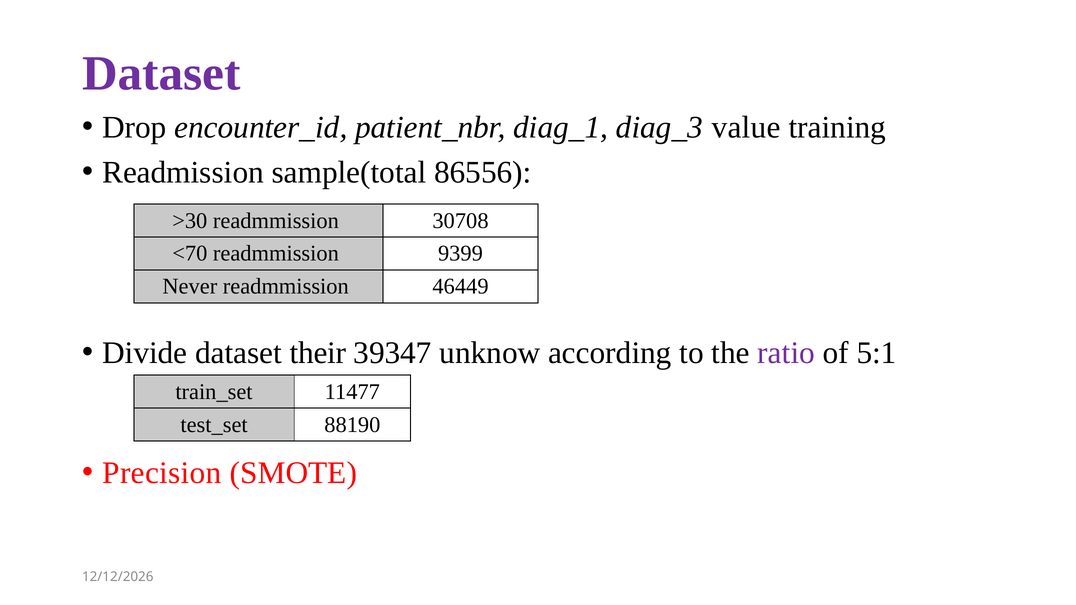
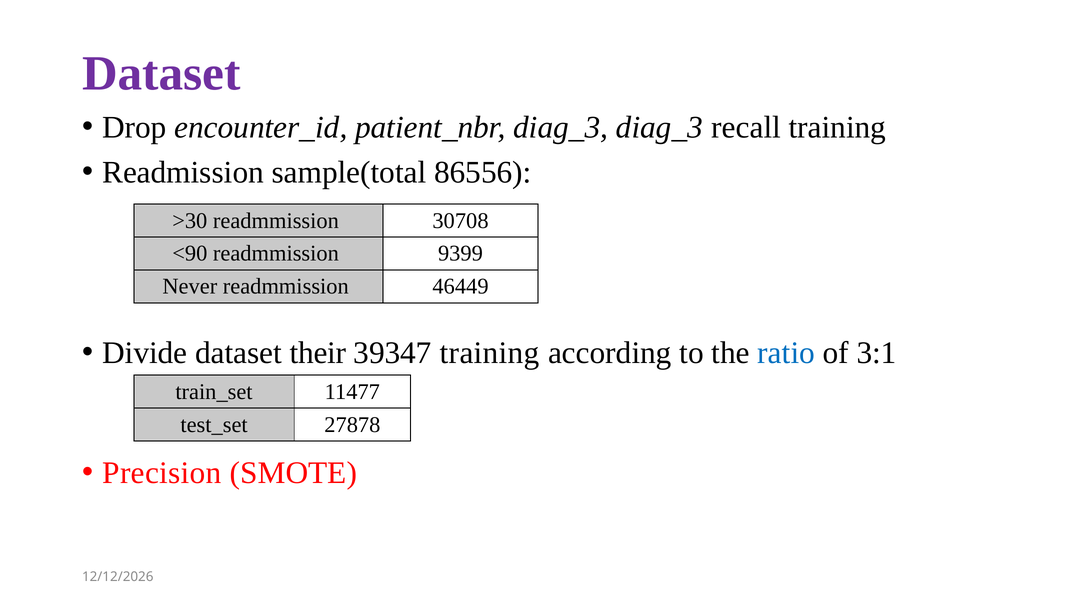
patient_nbr diag_1: diag_1 -> diag_3 (561, 127)
value: value -> recall (746, 127)
<70: <70 -> <90 (190, 254)
39347 unknow: unknow -> training (490, 353)
ratio colour: purple -> blue (786, 353)
5:1: 5:1 -> 3:1 (877, 353)
88190: 88190 -> 27878 (352, 425)
